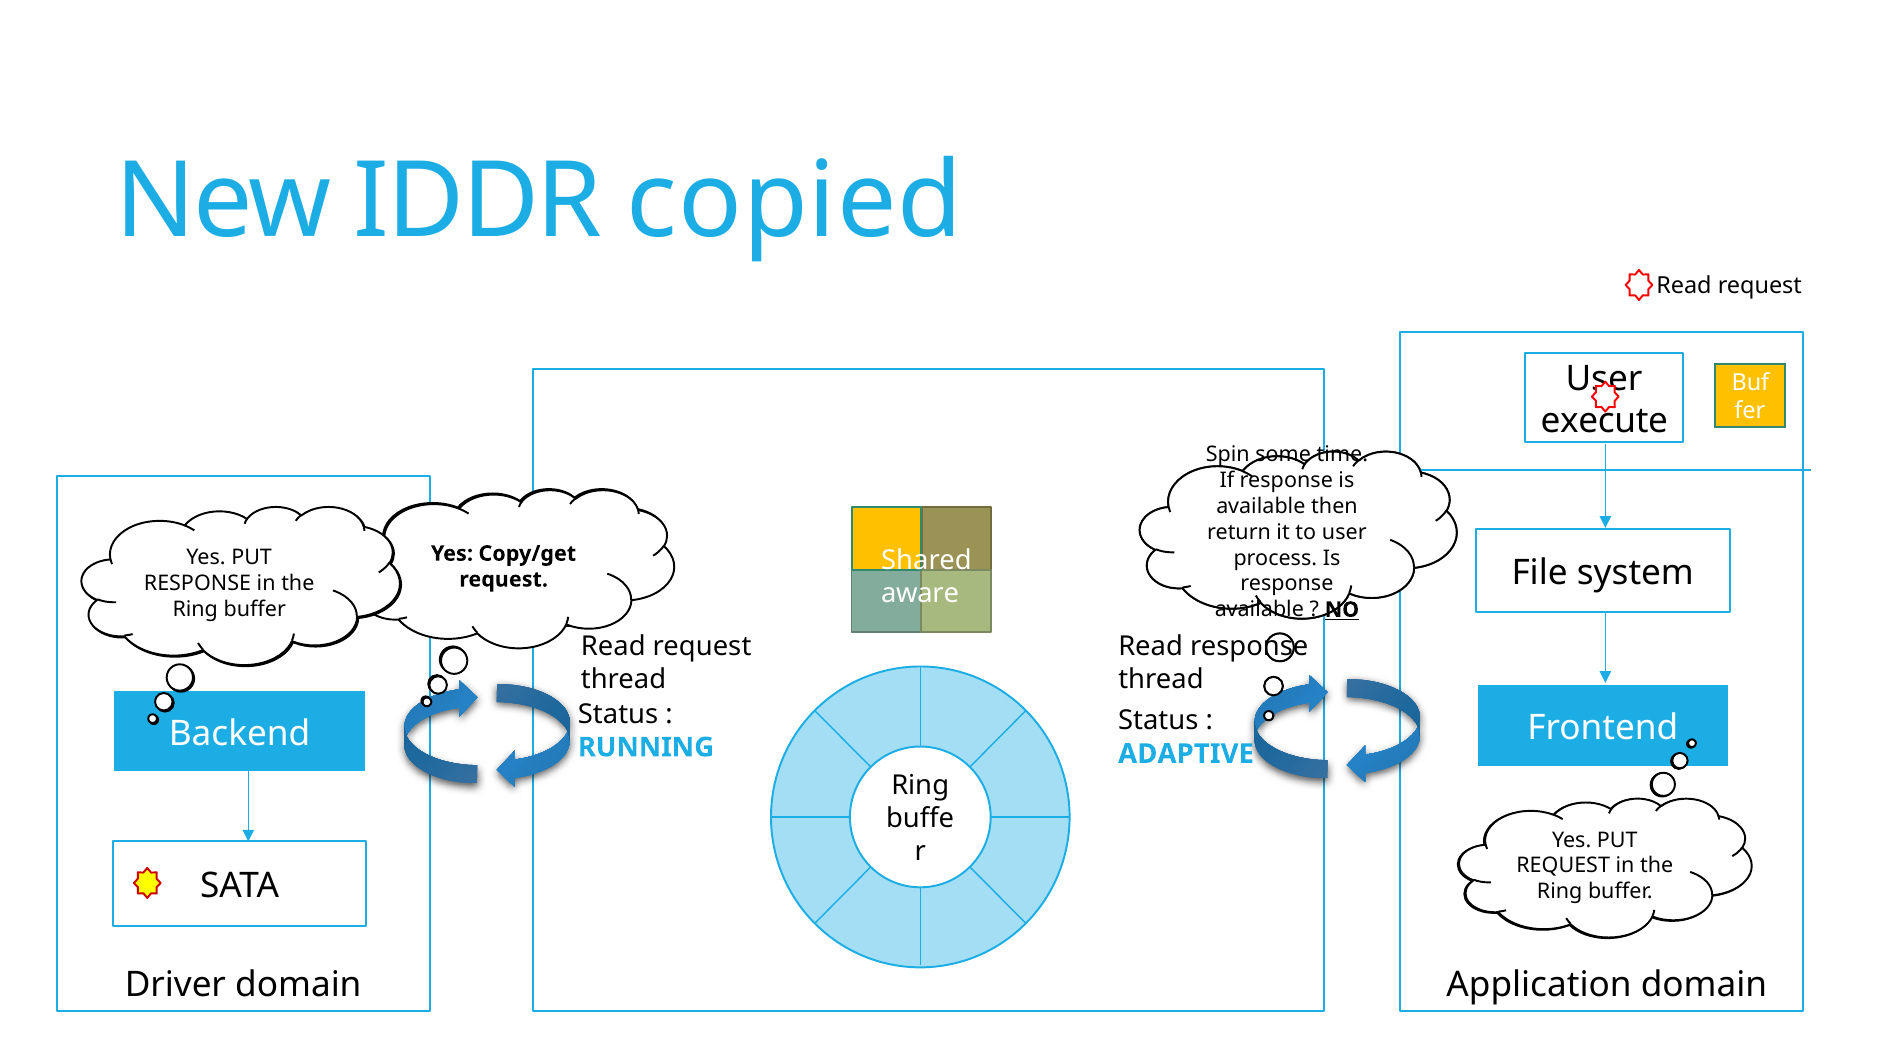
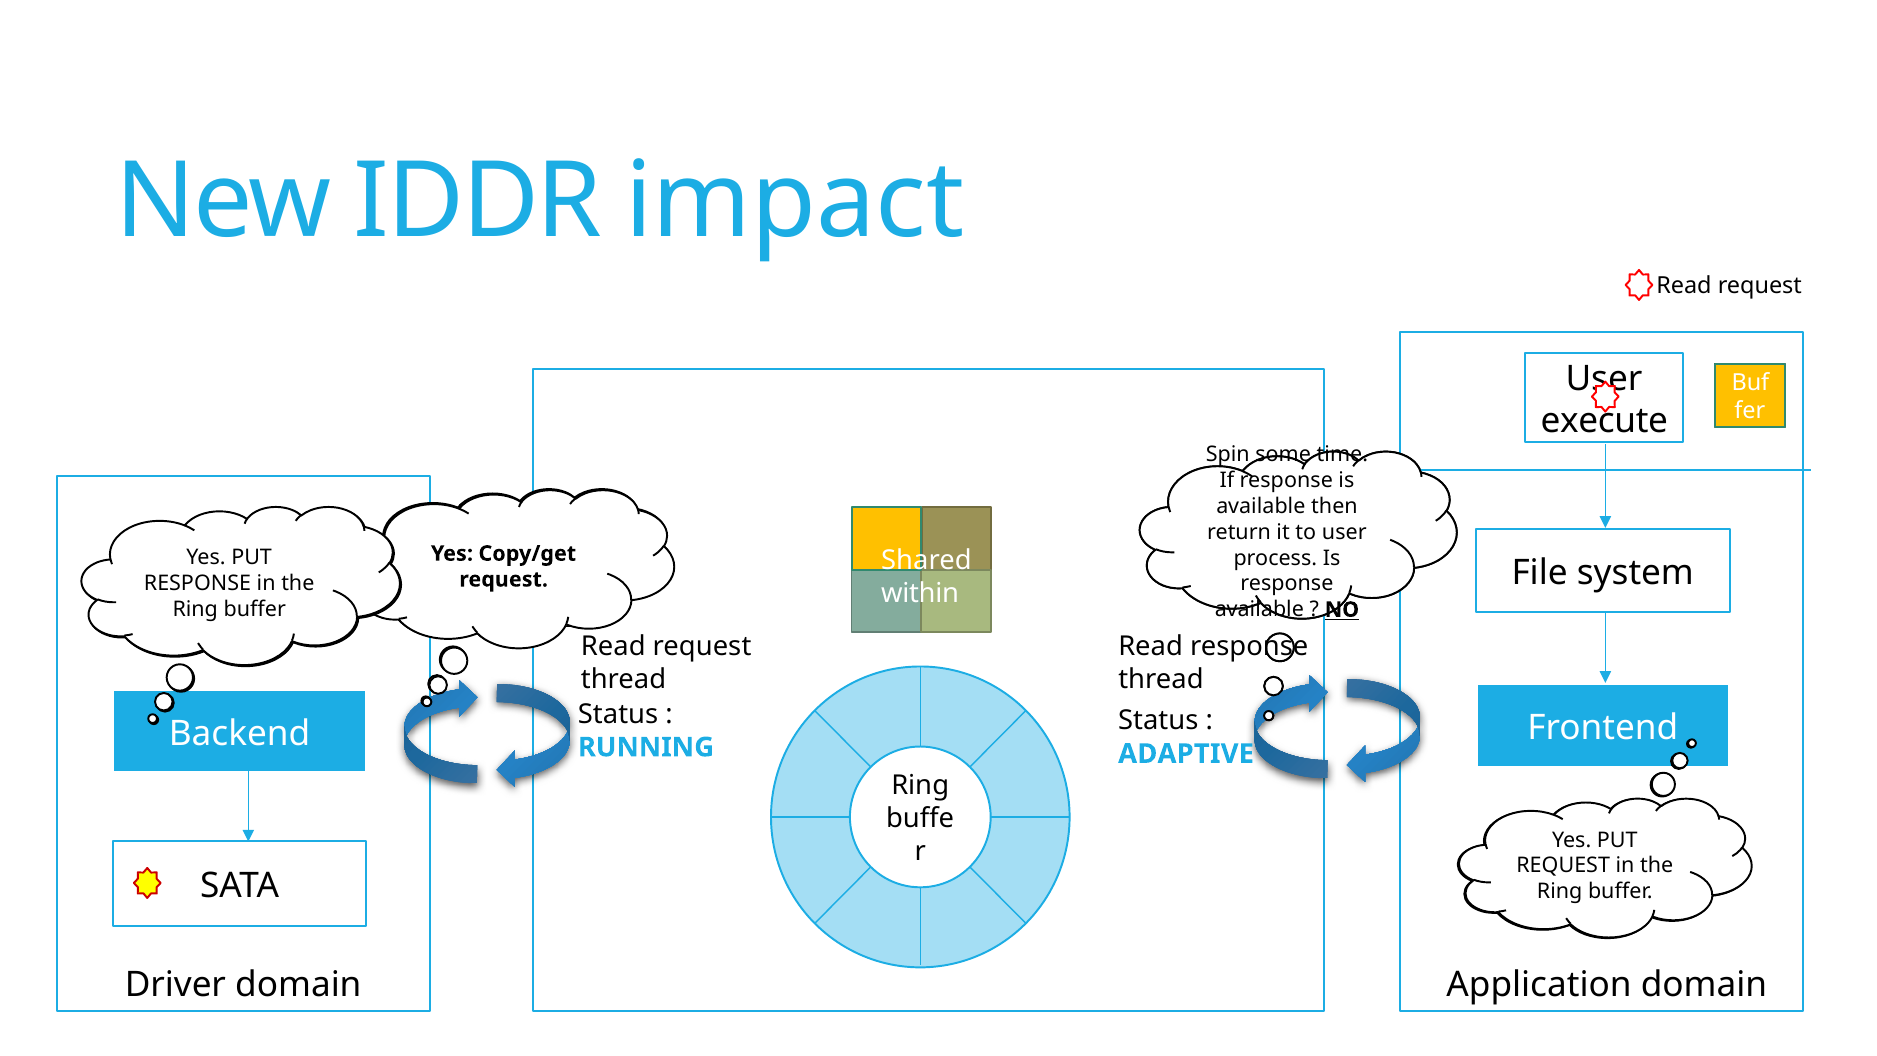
copied: copied -> impact (795, 202)
aware: aware -> within (920, 594)
